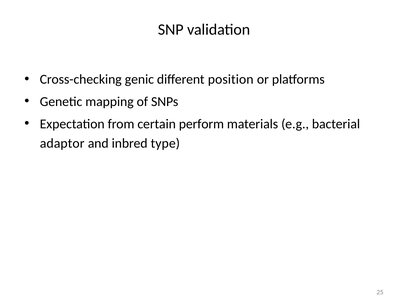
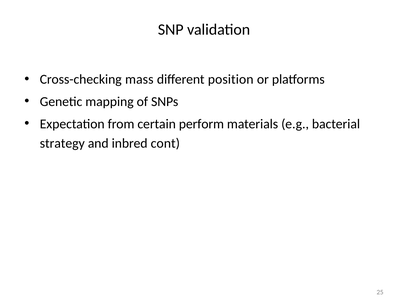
genic: genic -> mass (139, 79)
adaptor: adaptor -> strategy (62, 143)
type: type -> cont (165, 143)
